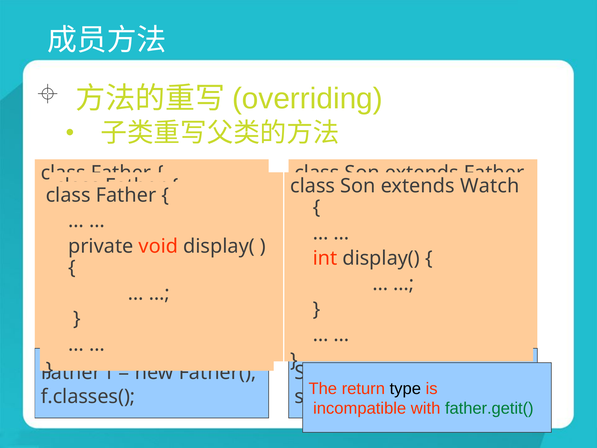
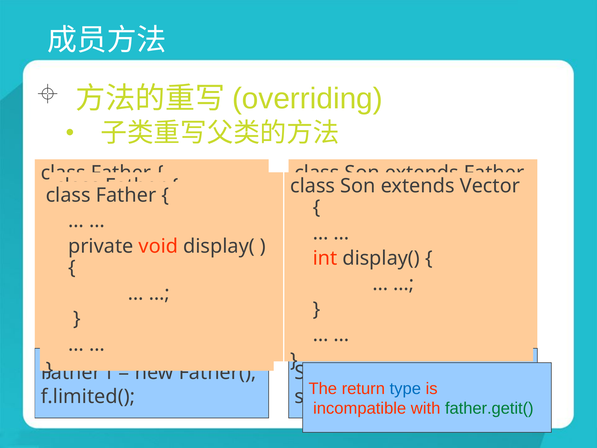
Watch: Watch -> Vector (490, 186)
type colour: black -> blue (405, 388)
f.classes(: f.classes( -> f.limited( (88, 396)
